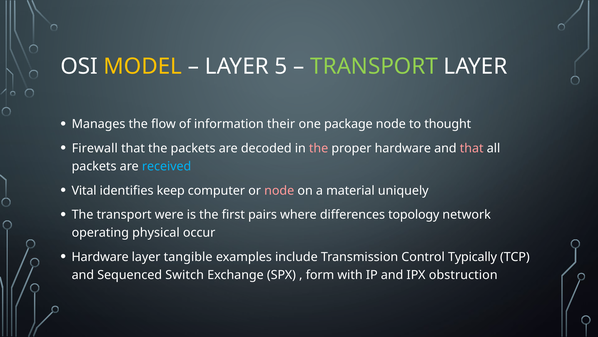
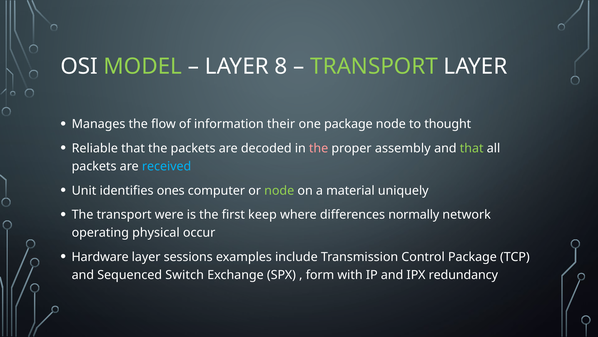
MODEL colour: yellow -> light green (143, 66)
5: 5 -> 8 (281, 66)
Firewall: Firewall -> Reliable (95, 148)
proper hardware: hardware -> assembly (403, 148)
that colour: pink -> light green (472, 148)
Vital: Vital -> Unit (84, 190)
keep: keep -> ones (171, 190)
node colour: pink -> light green (279, 190)
pairs: pairs -> keep (262, 214)
topology: topology -> normally (414, 214)
tangible: tangible -> sessions (188, 256)
Control Typically: Typically -> Package (472, 256)
obstruction: obstruction -> redundancy (463, 274)
